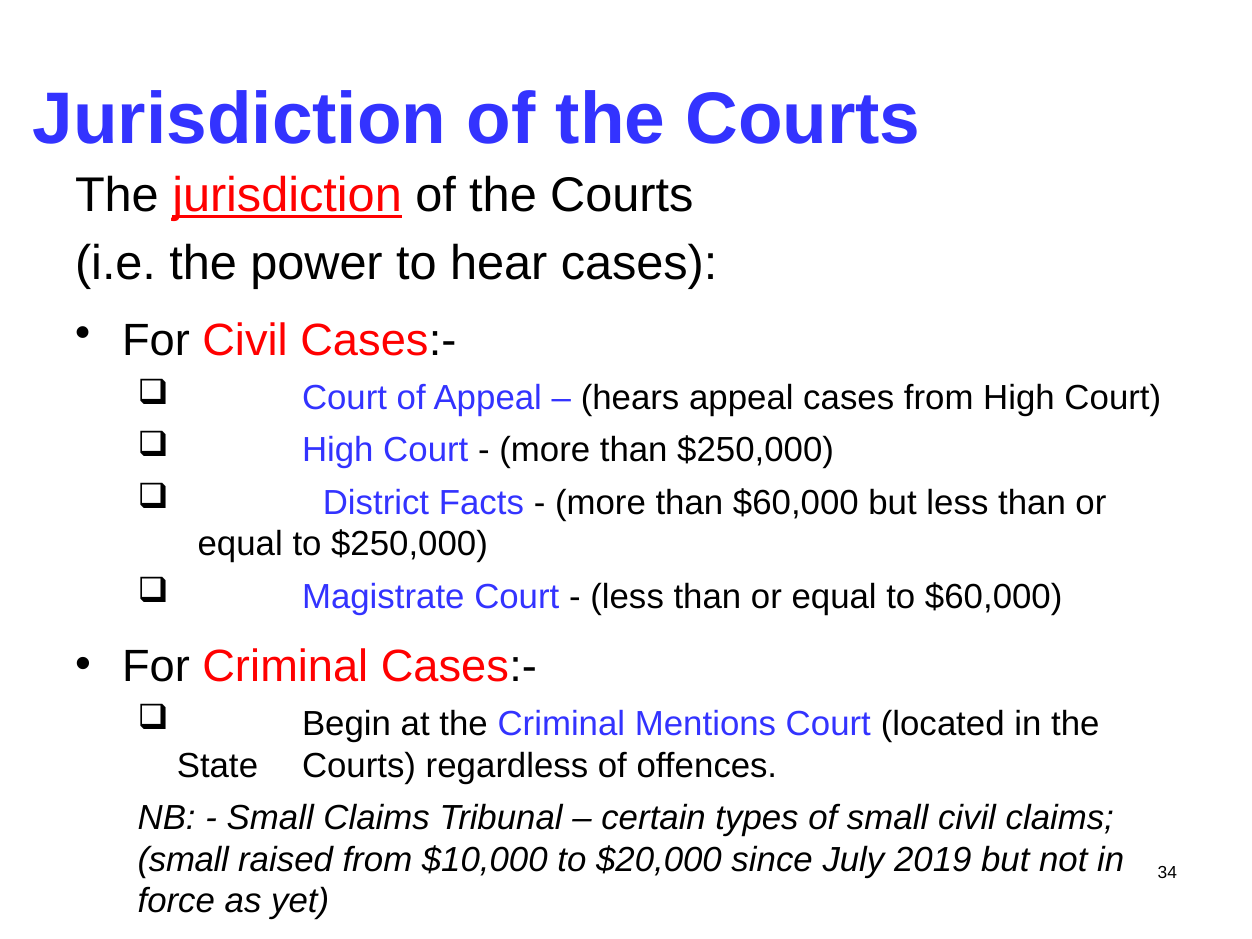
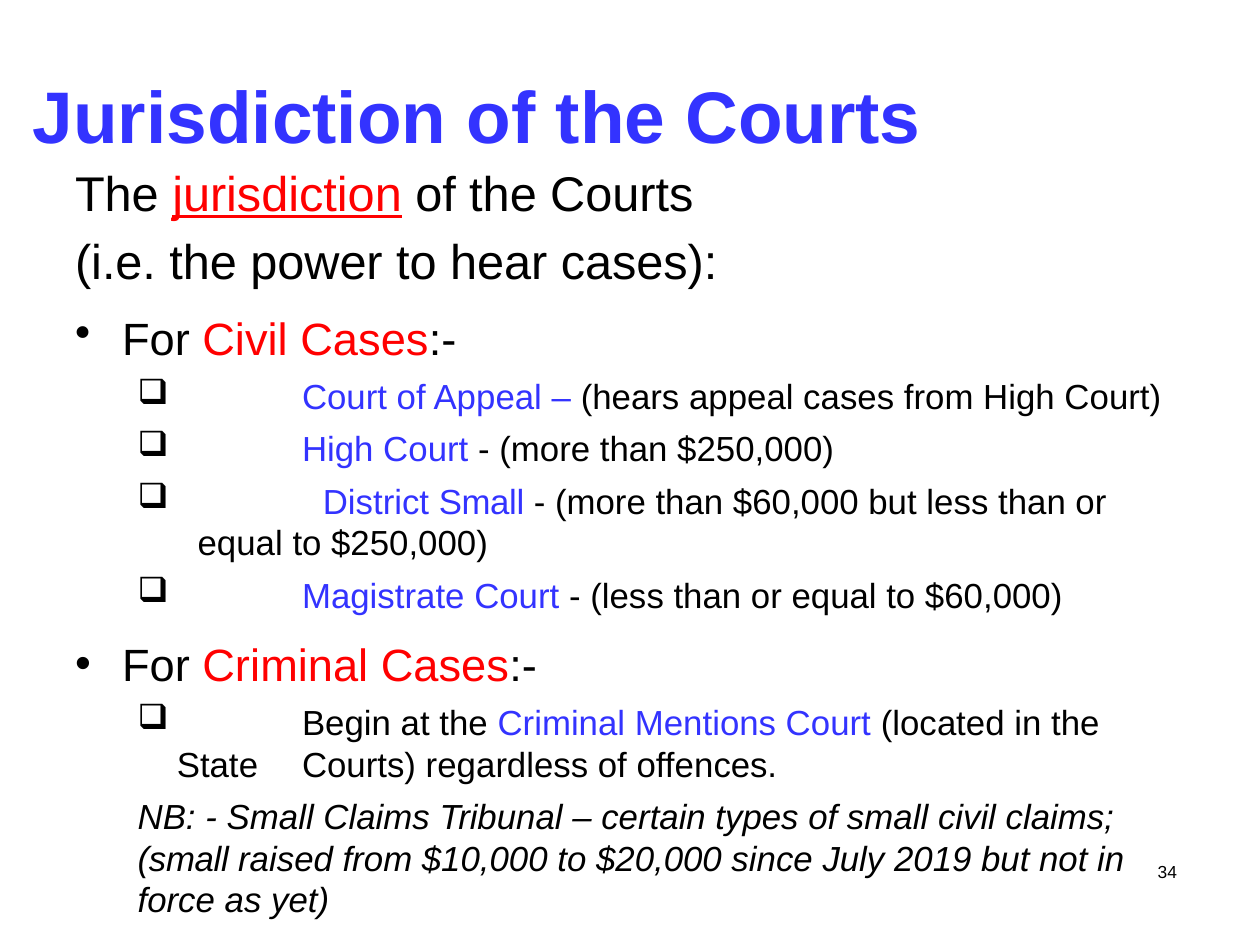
District Facts: Facts -> Small (482, 503)
